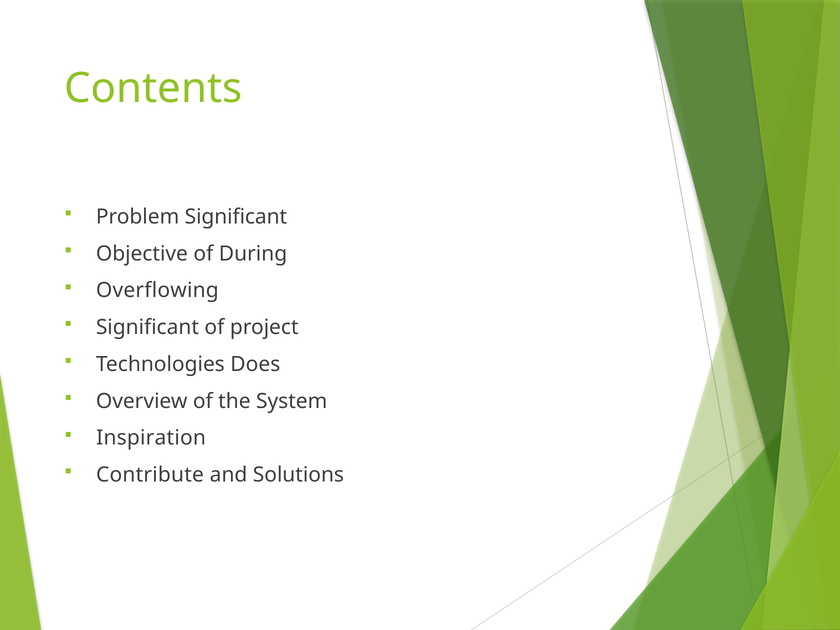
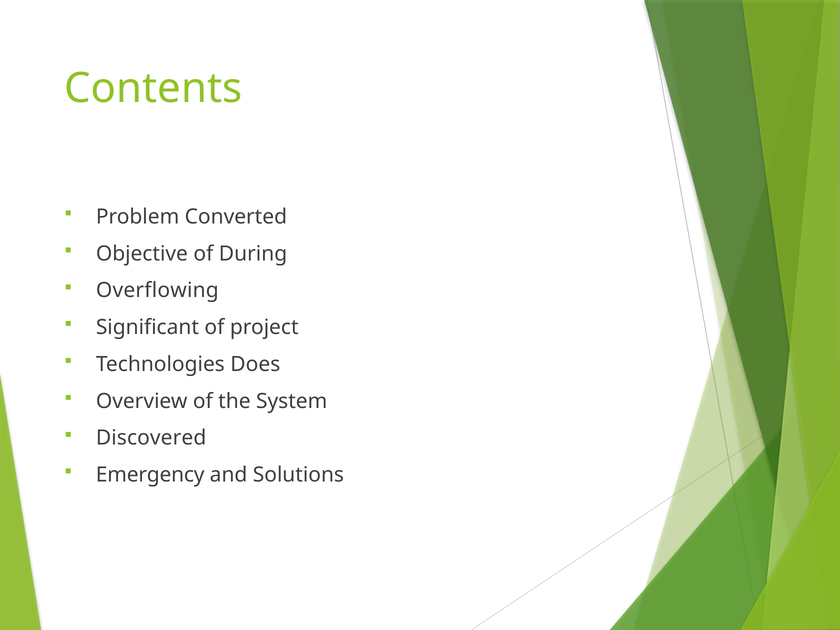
Problem Significant: Significant -> Converted (236, 217)
Inspiration: Inspiration -> Discovered (151, 438)
Contribute: Contribute -> Emergency (150, 475)
